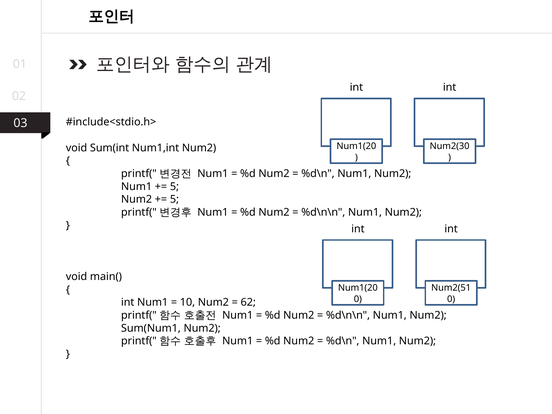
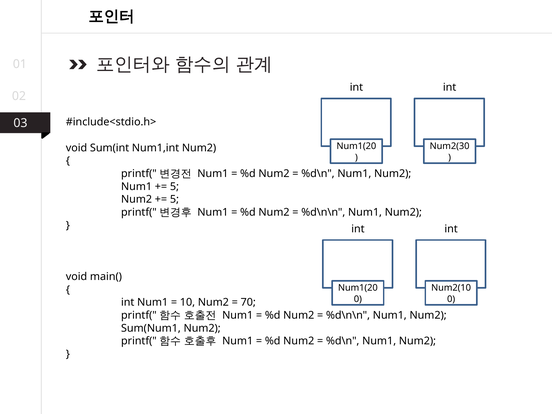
Num2(51: Num2(51 -> Num2(10 (451, 288)
62: 62 -> 70 (248, 302)
